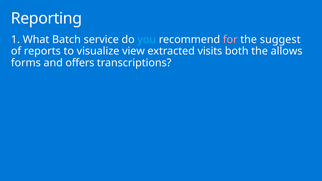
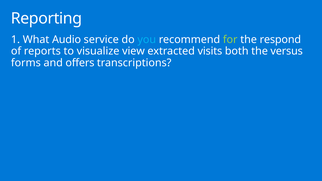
Batch: Batch -> Audio (67, 40)
for colour: pink -> light green (230, 40)
suggest: suggest -> respond (280, 40)
allows: allows -> versus (287, 51)
